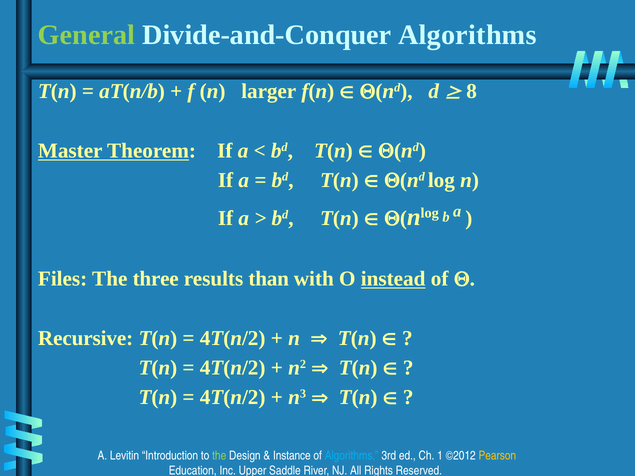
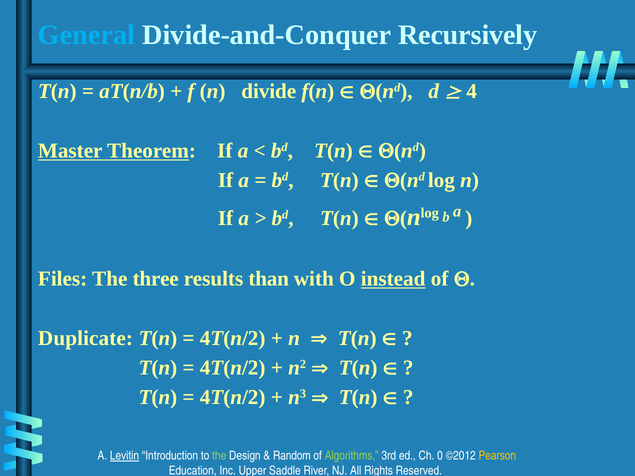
General colour: light green -> light blue (87, 35)
Divide-and-Conquer Algorithms: Algorithms -> Recursively (468, 35)
larger: larger -> divide (269, 91)
8: 8 -> 4 (472, 91)
Recursive: Recursive -> Duplicate (85, 338)
Levitin underline: none -> present (124, 456)
Instance: Instance -> Random (292, 456)
Algorithms colour: light blue -> light green (352, 456)
1: 1 -> 0 (440, 456)
